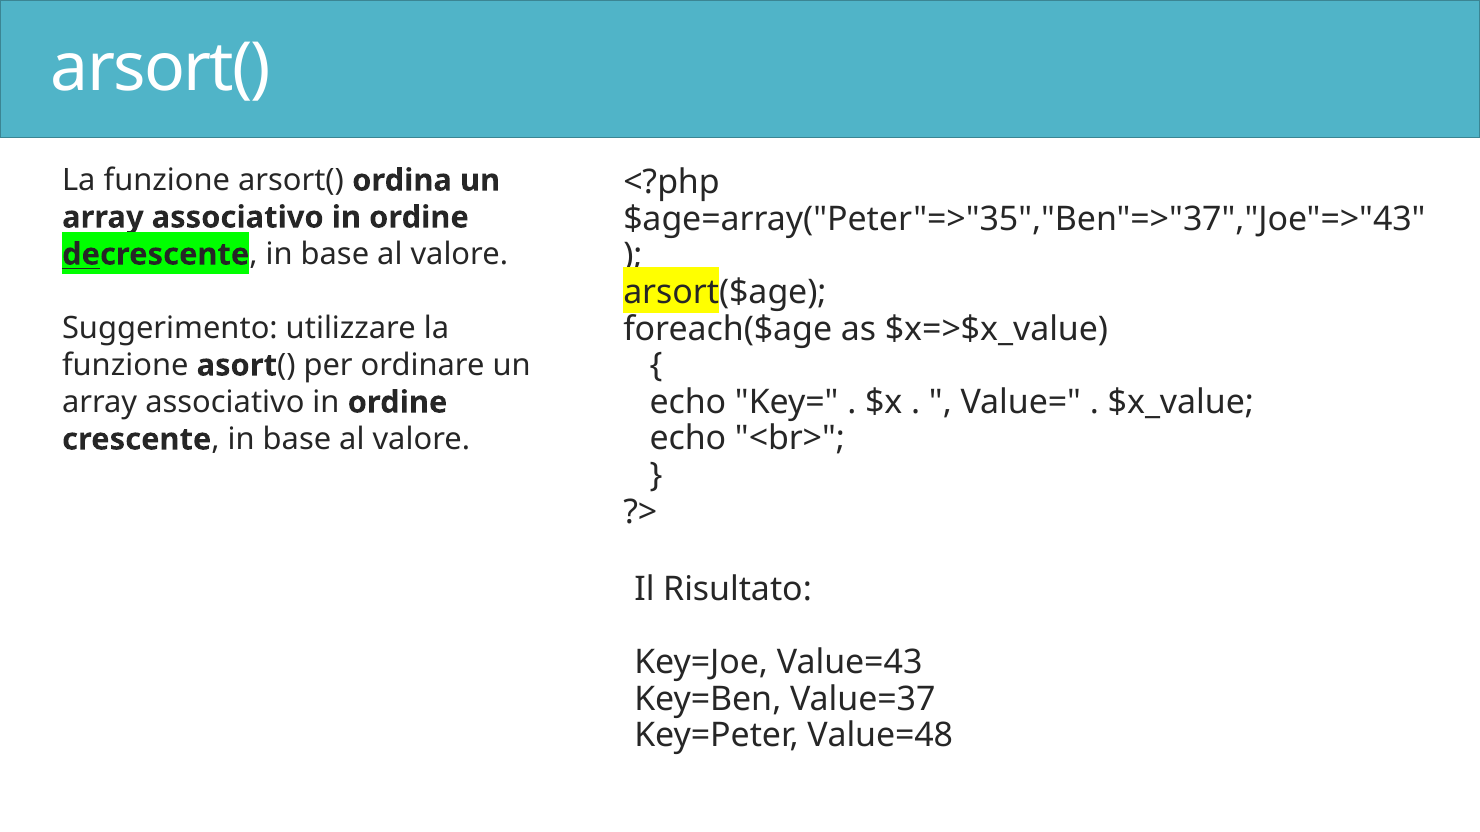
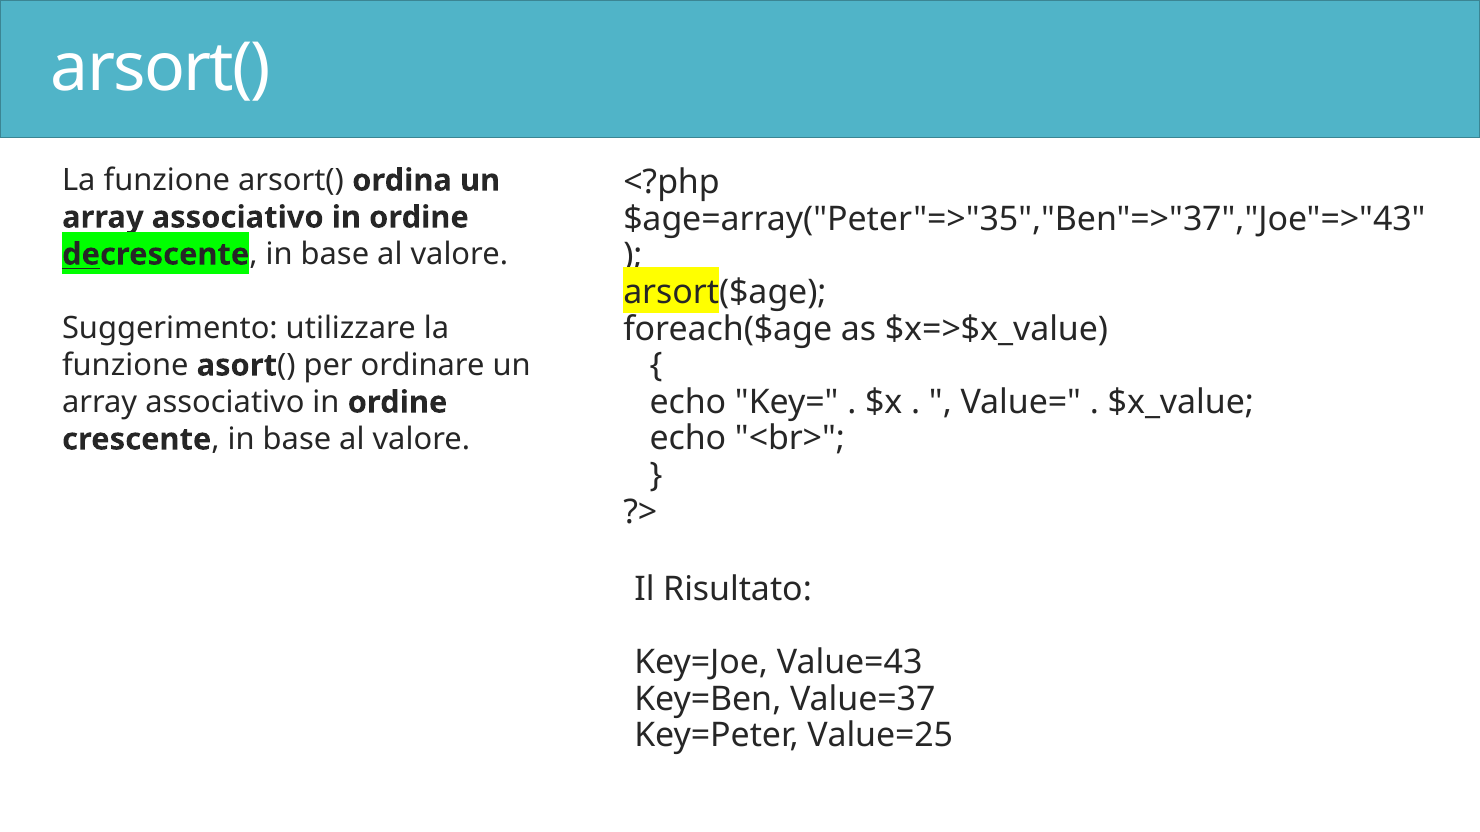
Value=48: Value=48 -> Value=25 (880, 736)
